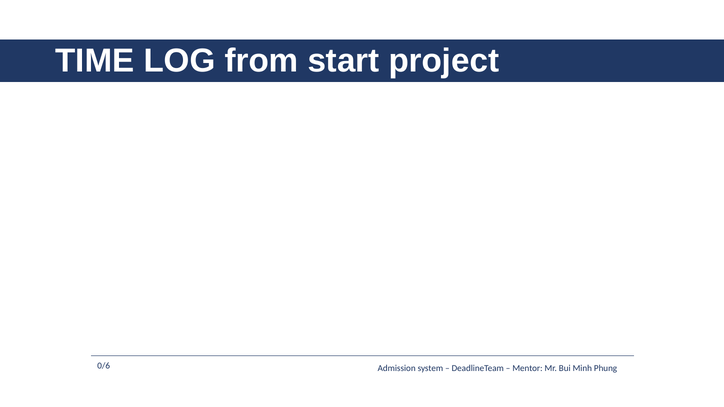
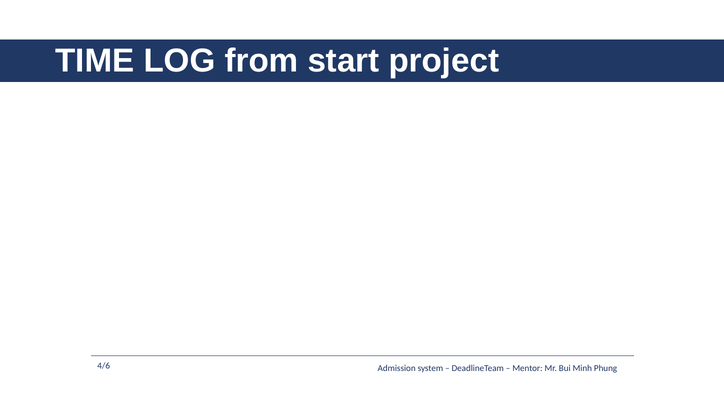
0/6: 0/6 -> 4/6 (104, 366)
